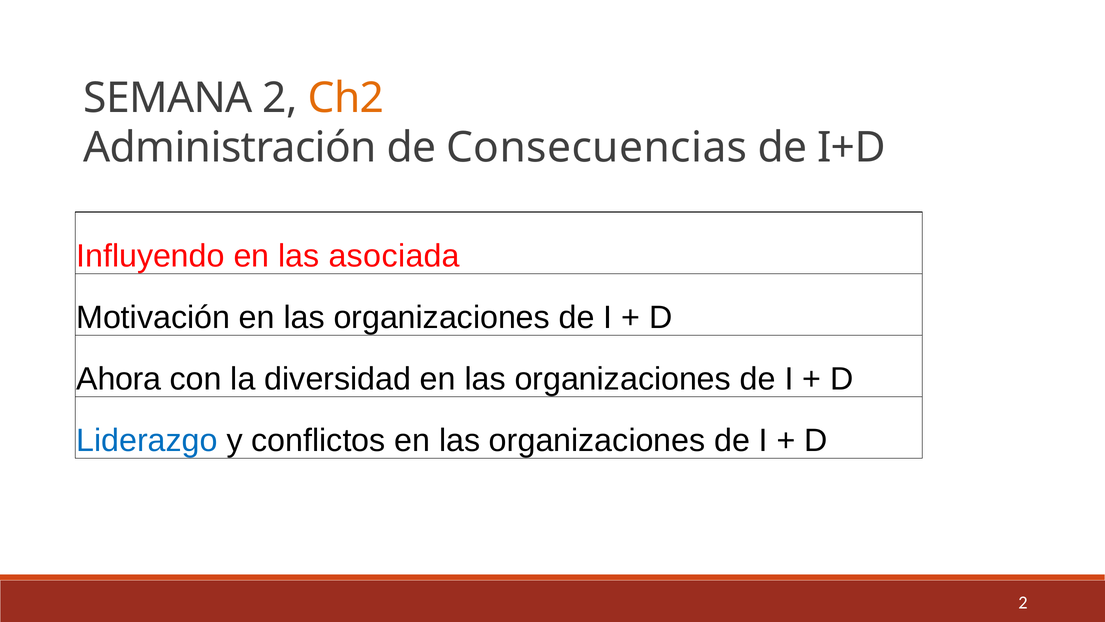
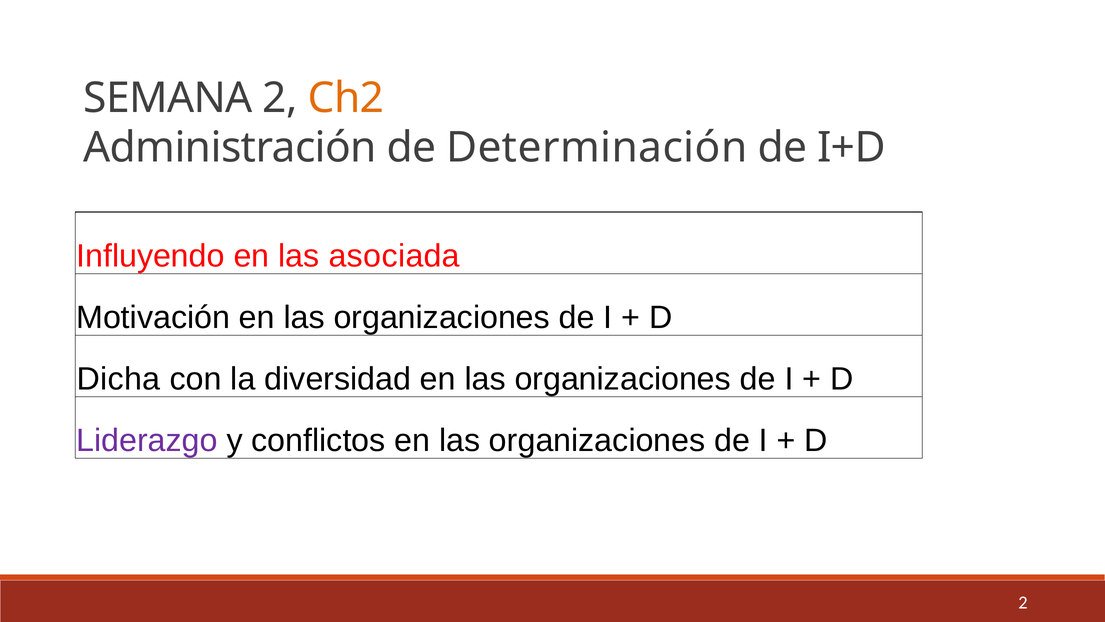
Consecuencias: Consecuencias -> Determinación (597, 147)
Ahora: Ahora -> Dicha (118, 379)
Liderazgo colour: blue -> purple (147, 440)
